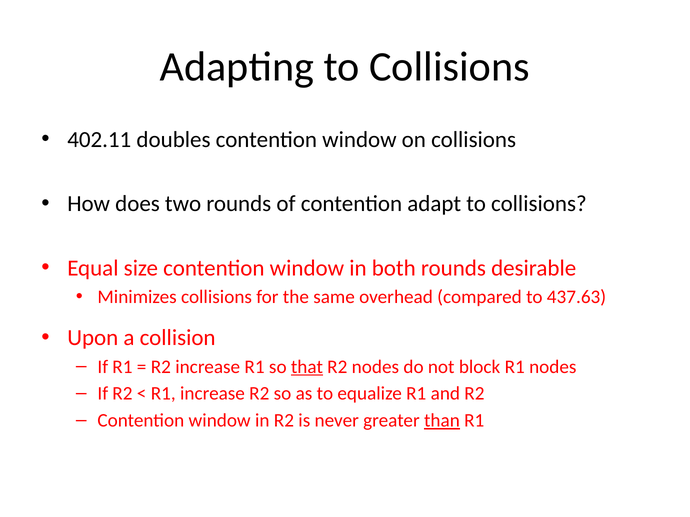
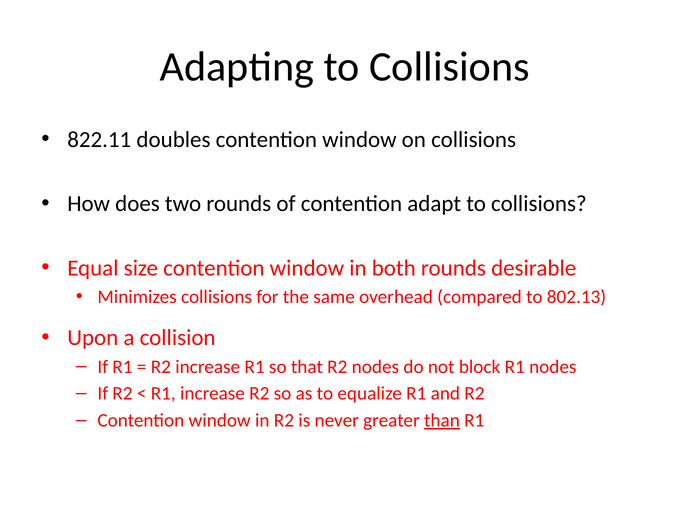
402.11: 402.11 -> 822.11 (99, 140)
437.63: 437.63 -> 802.13 (577, 297)
that underline: present -> none (307, 367)
